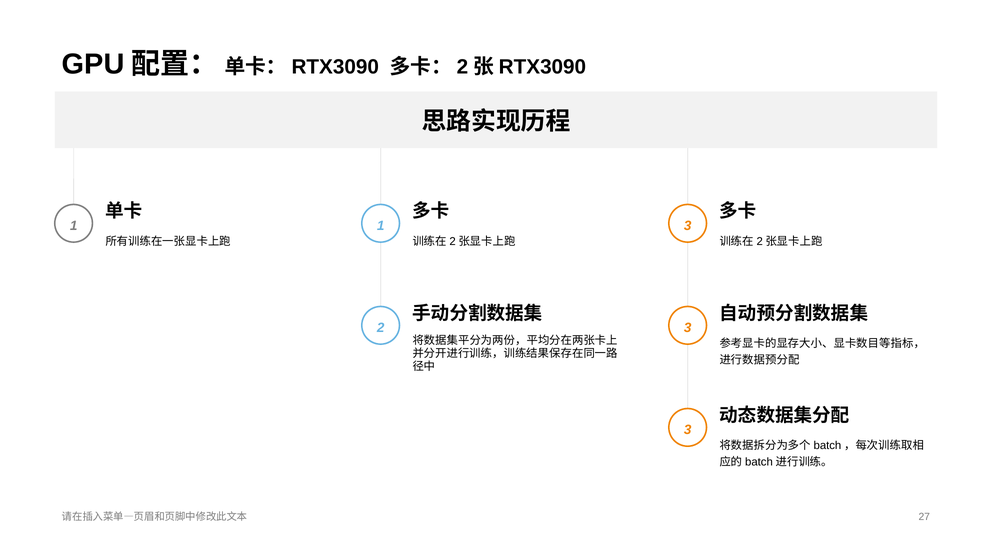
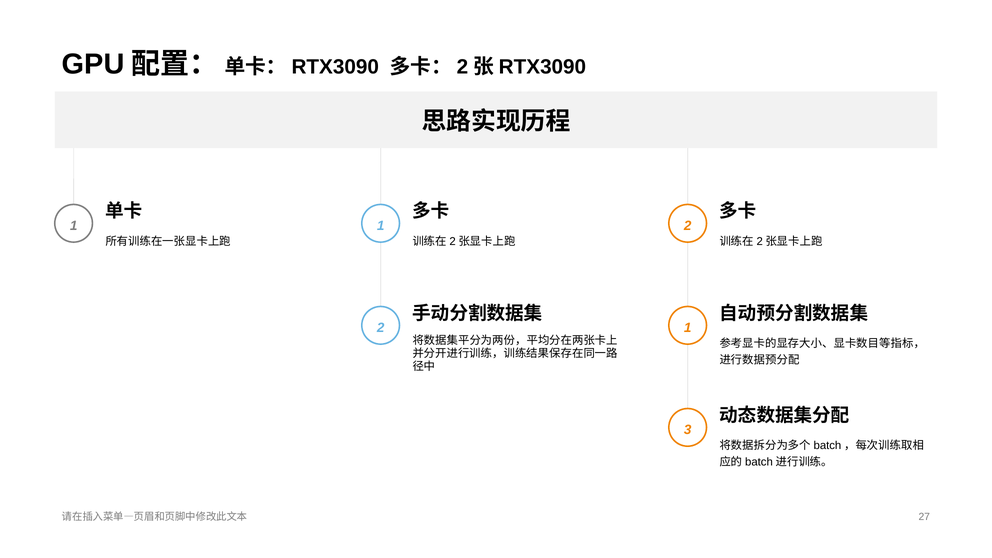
1 3: 3 -> 2 (688, 226)
2 3: 3 -> 1 (688, 328)
